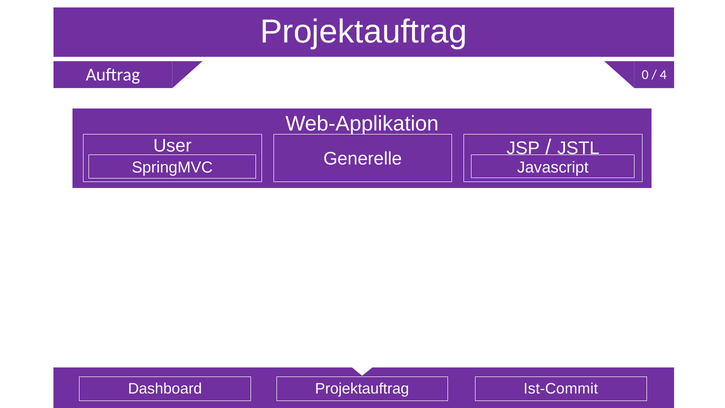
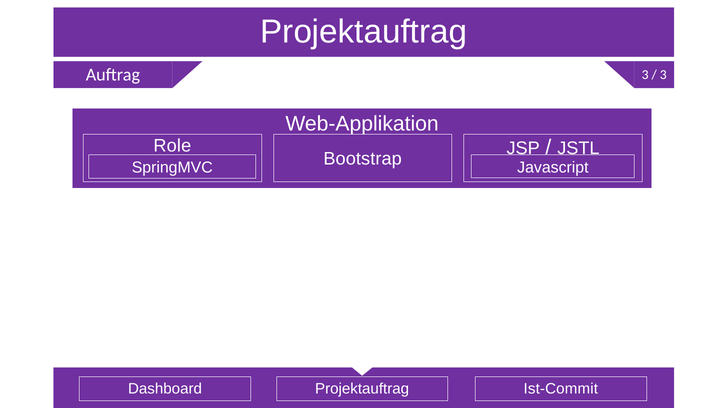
Auftrag 0: 0 -> 3 (645, 75)
4: 4 -> 3 (663, 75)
User: User -> Role (172, 146)
Generelle: Generelle -> Bootstrap (363, 159)
